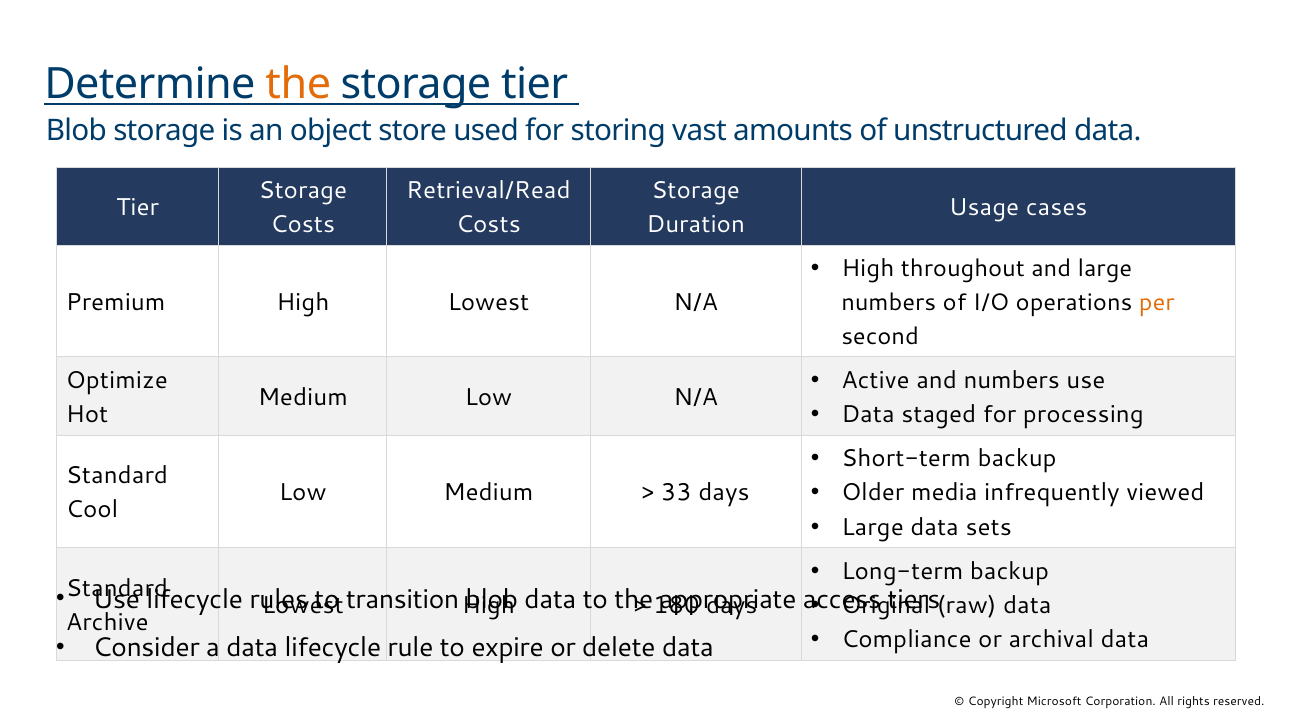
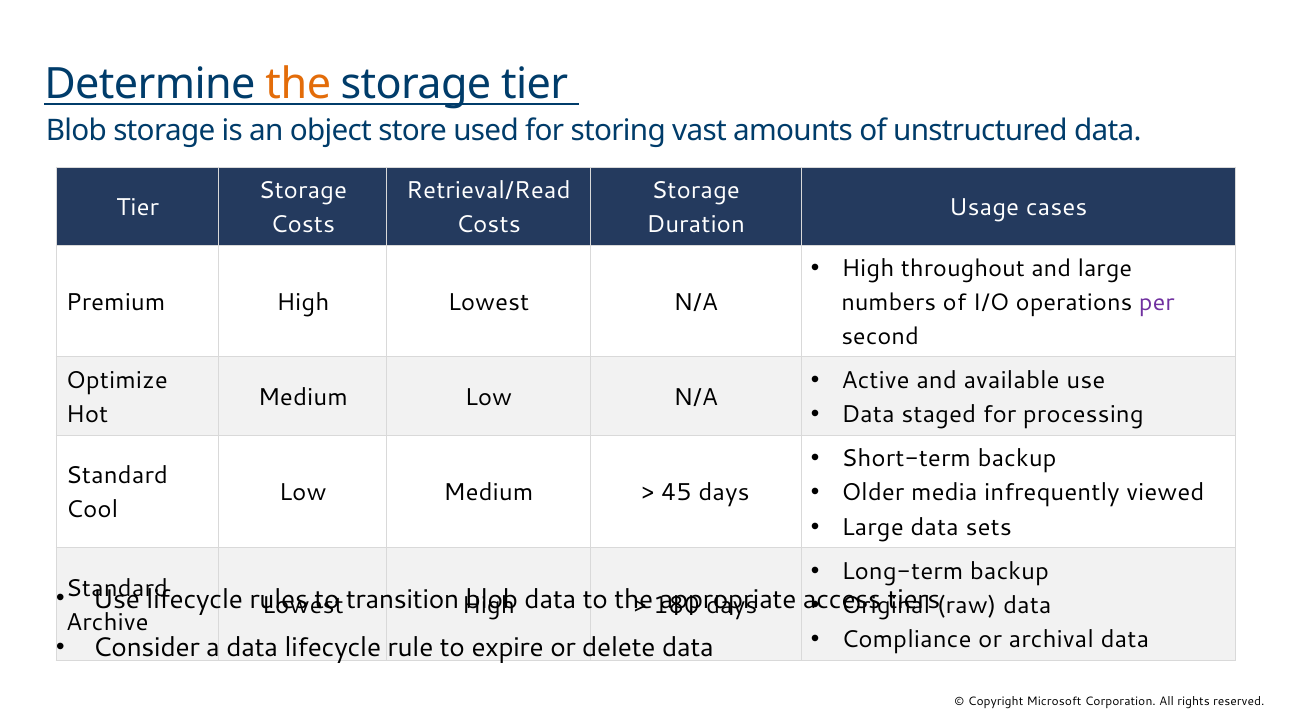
per colour: orange -> purple (1157, 303)
and numbers: numbers -> available (1012, 380)
33: 33 -> 45 (676, 493)
